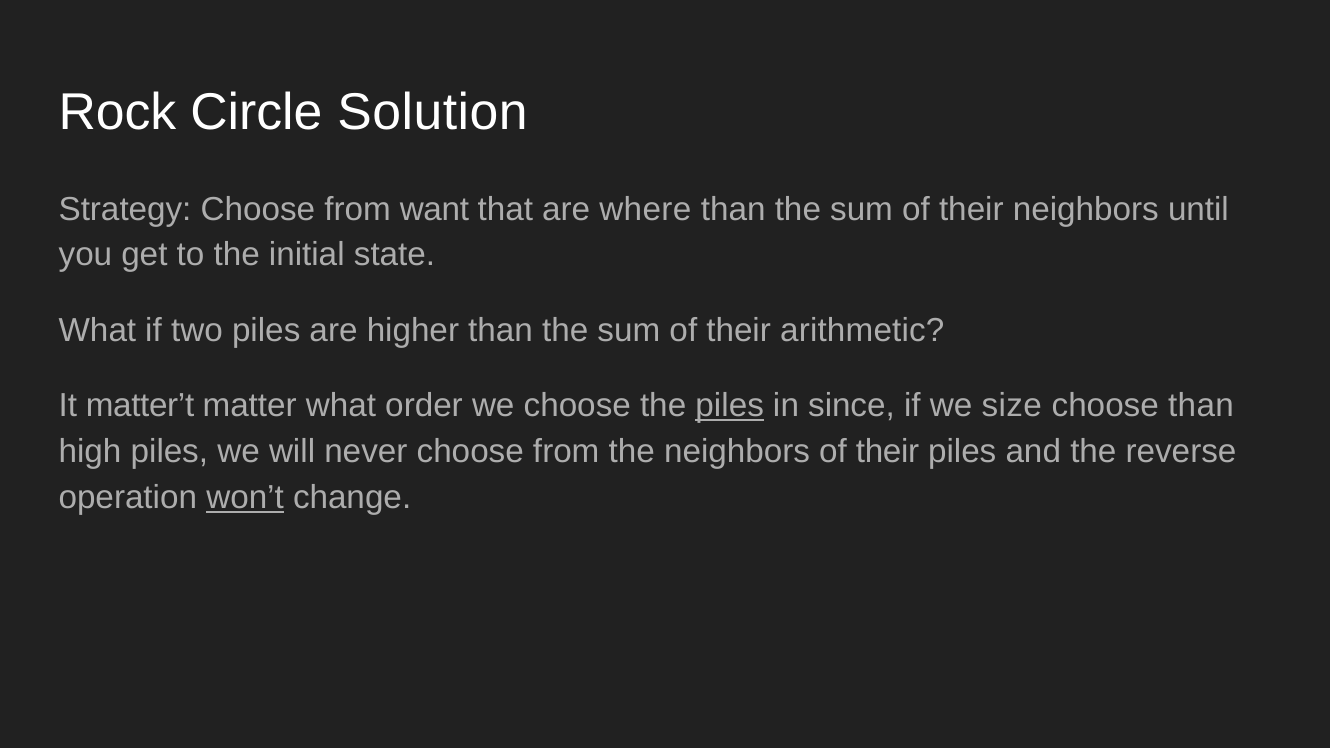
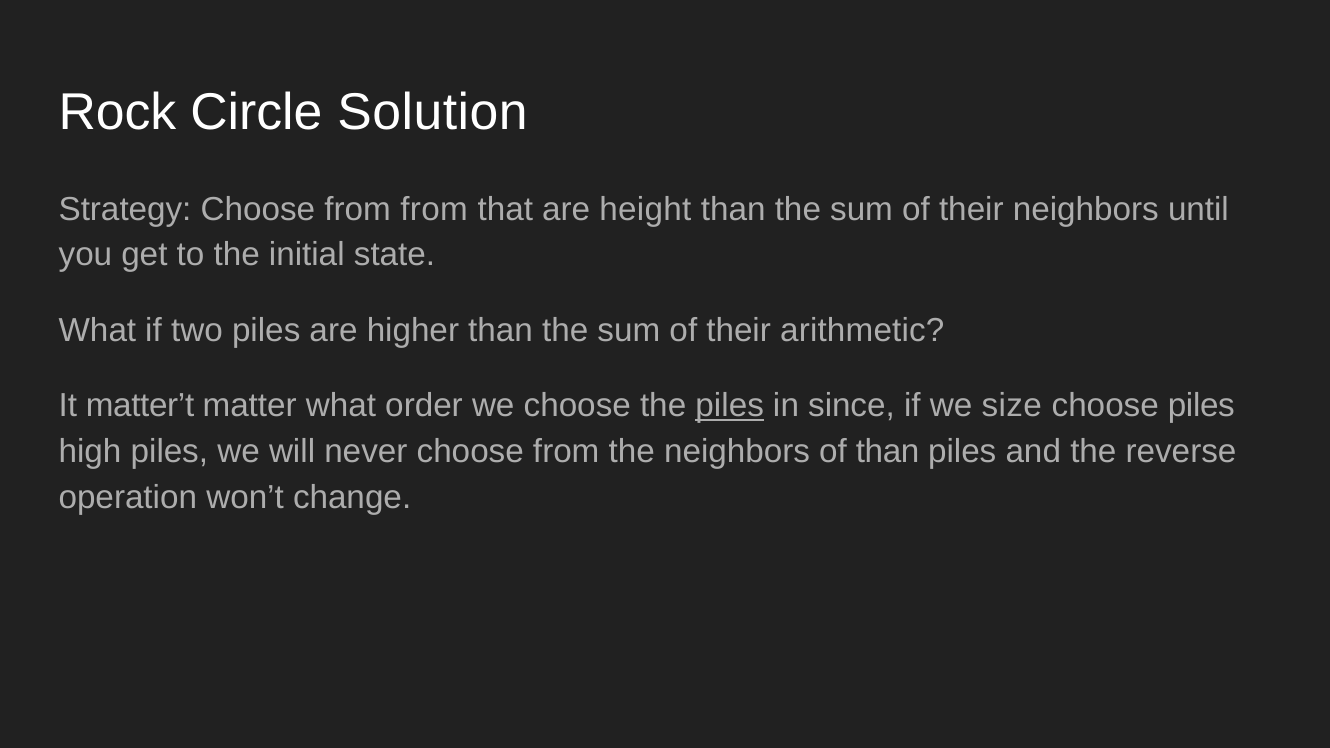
from want: want -> from (434, 209)
where: where -> height (645, 209)
choose than: than -> piles (1201, 406)
neighbors of their: their -> than (888, 452)
won’t underline: present -> none (245, 498)
